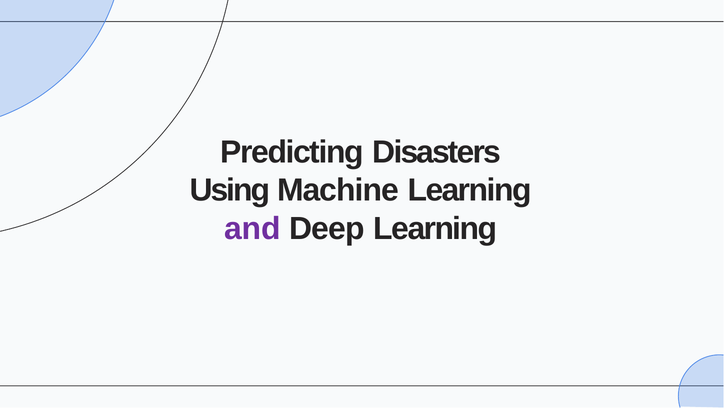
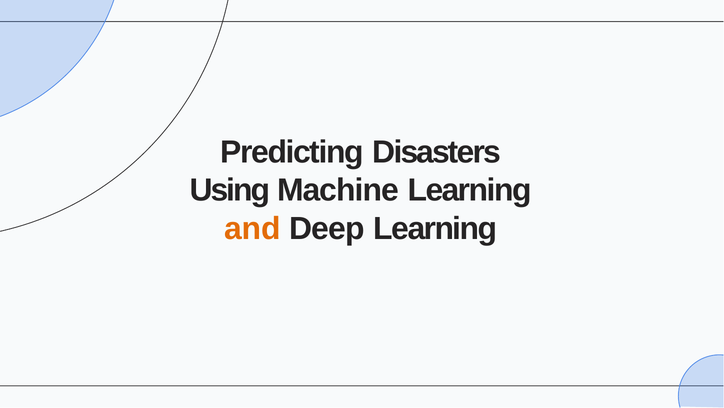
and colour: purple -> orange (252, 228)
